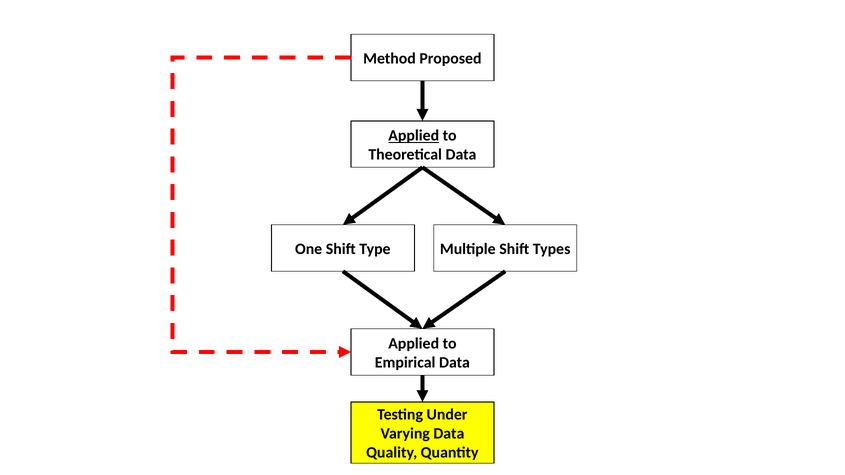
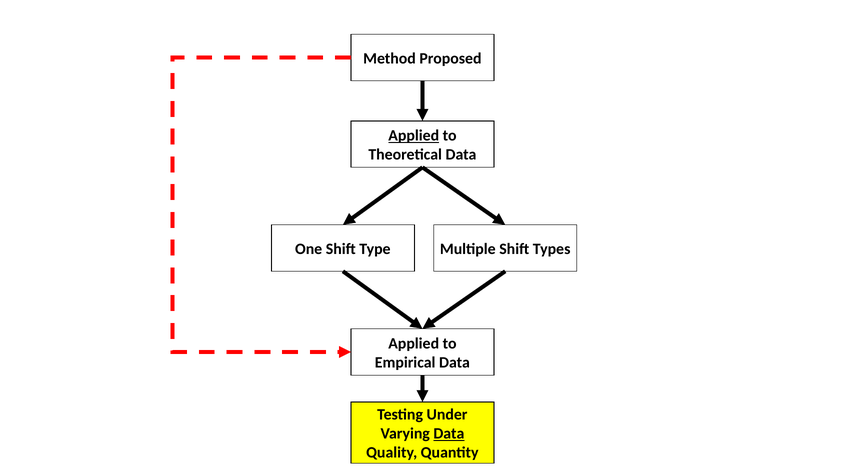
Data underline: none -> present (449, 434)
